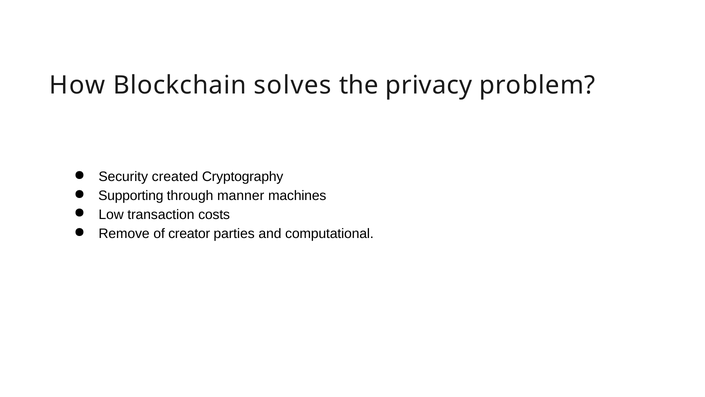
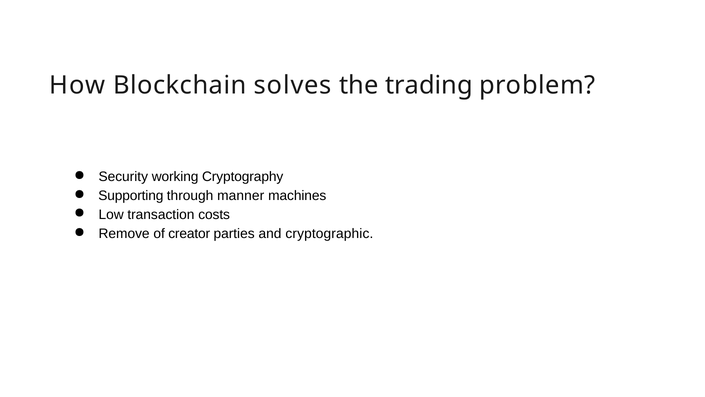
privacy: privacy -> trading (429, 85)
created: created -> working (175, 177)
computational: computational -> cryptographic (329, 234)
